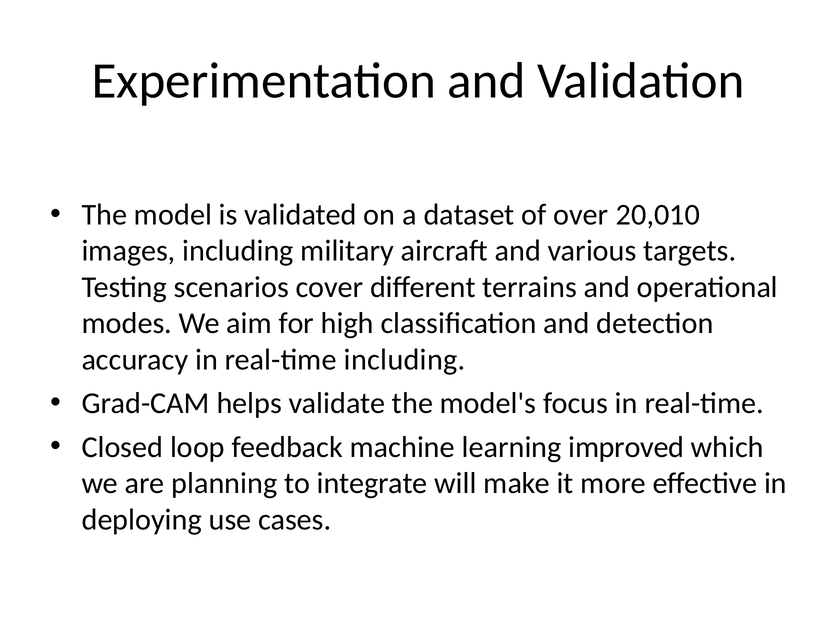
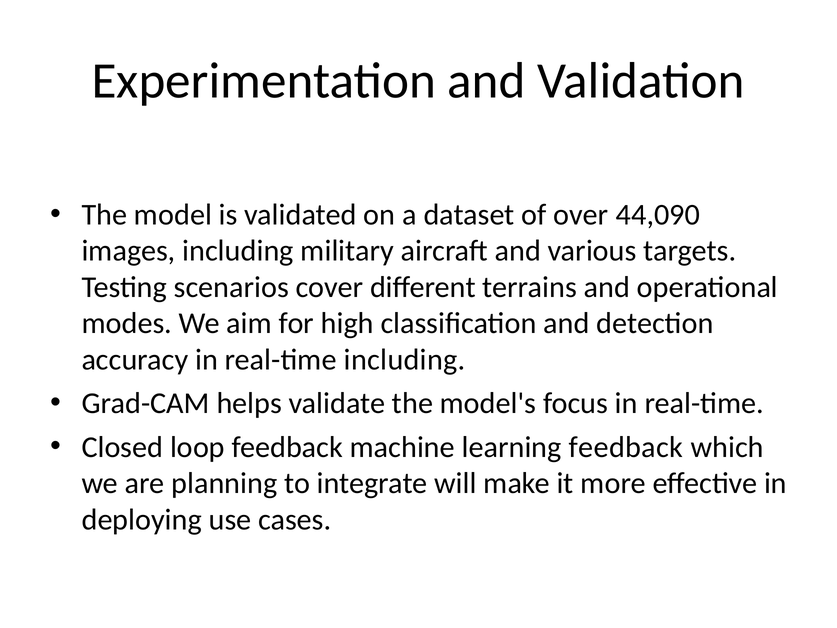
20,010: 20,010 -> 44,090 (658, 215)
learning improved: improved -> feedback (626, 447)
